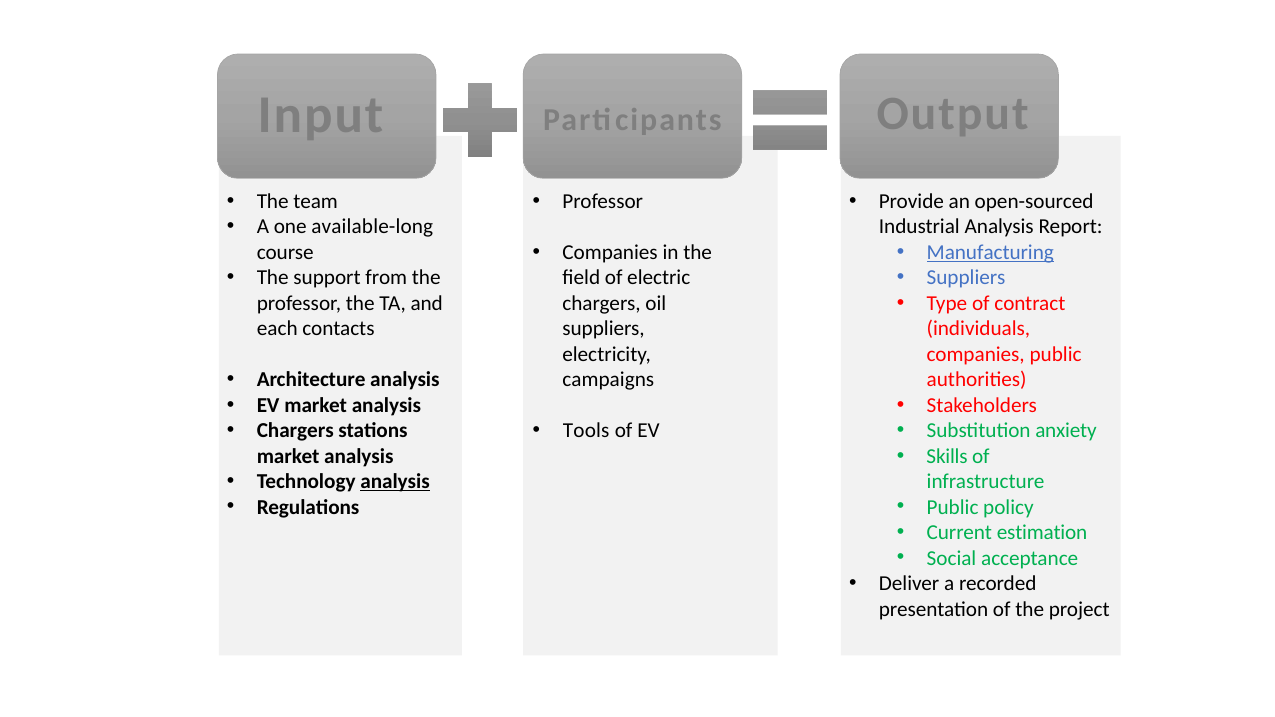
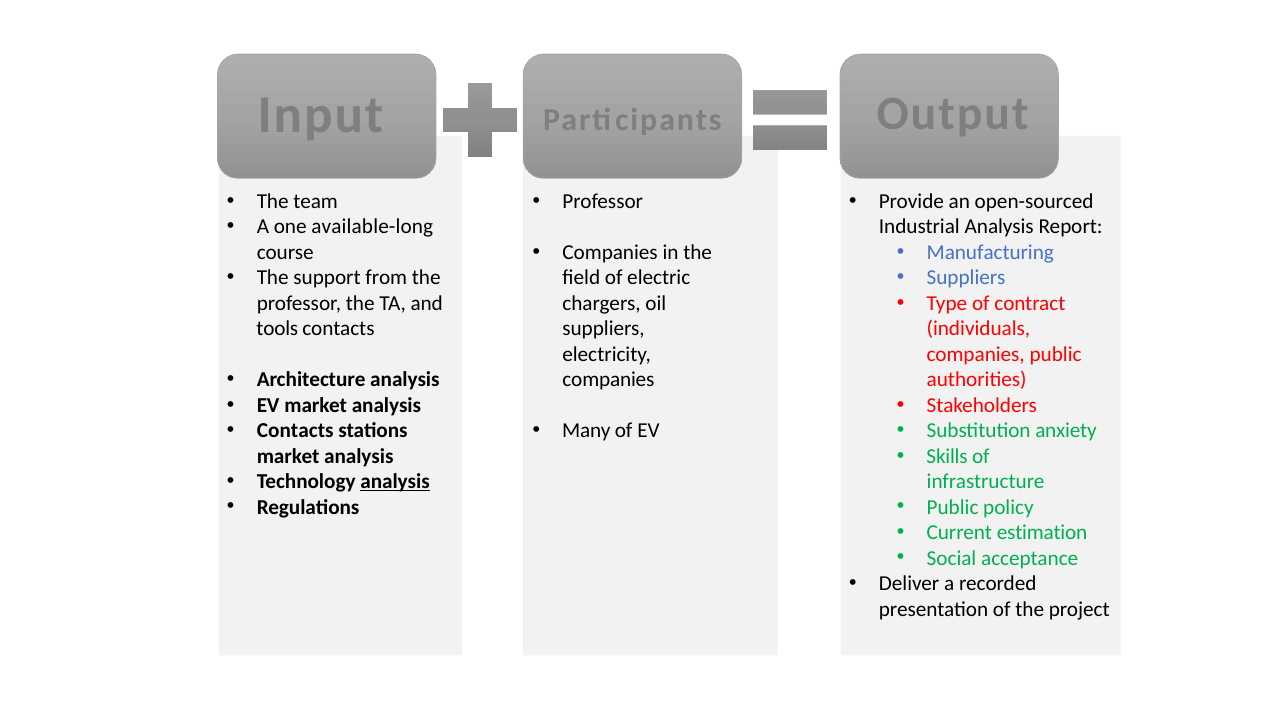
Manufacturing underline: present -> none (990, 252)
each: each -> tools (277, 329)
campaigns: campaigns -> companies (608, 380)
Chargers: Chargers -> Contacts (295, 431)
Tools: Tools -> Many (586, 431)
